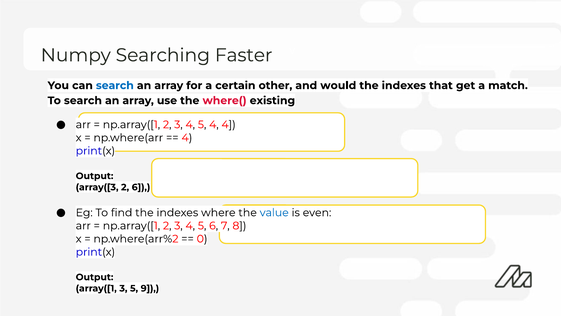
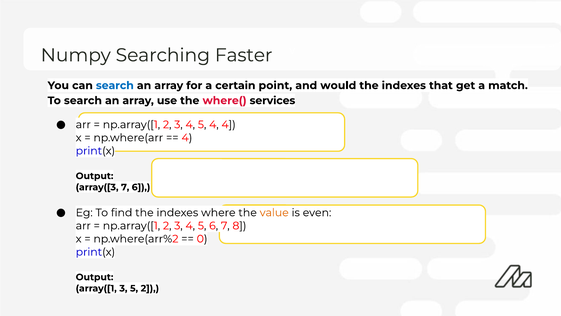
other: other -> point (275, 85)
existing: existing -> services (272, 100)
array([3 2: 2 -> 7 (125, 187)
value colour: blue -> orange (274, 212)
5 9: 9 -> 2 (150, 288)
